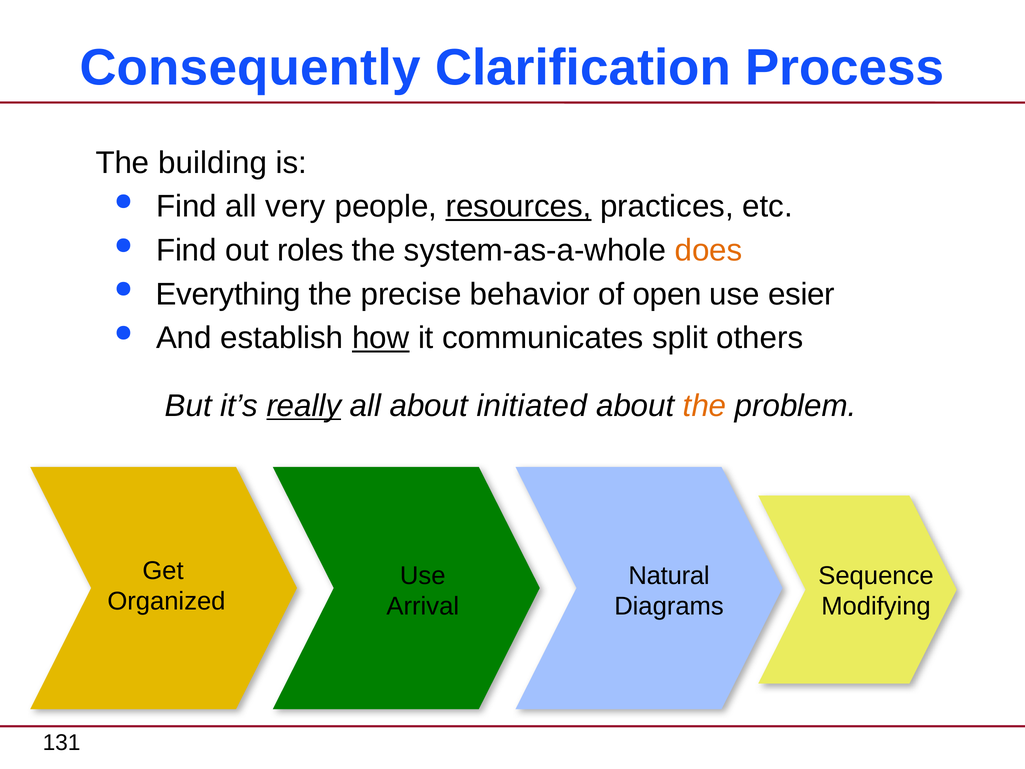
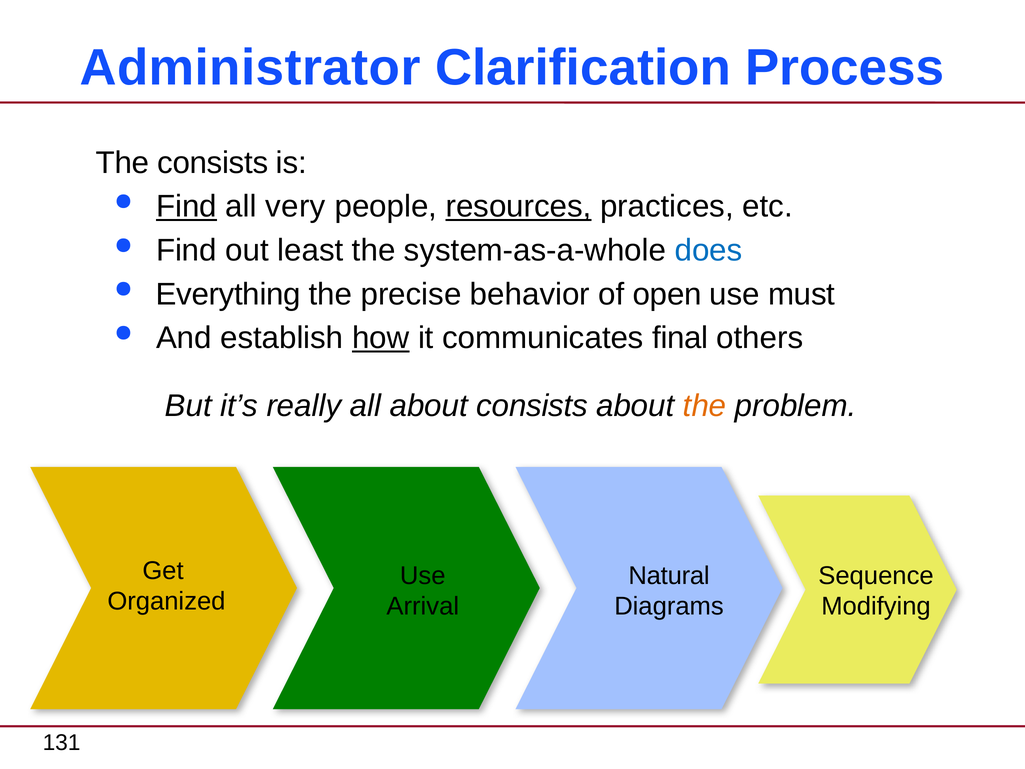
Consequently: Consequently -> Administrator (250, 68)
The building: building -> consists (213, 163)
Find underline: none -> present (186, 206)
roles: roles -> least (310, 250)
does colour: orange -> blue (709, 250)
esier: esier -> must (802, 294)
split: split -> final (680, 338)
really underline: present -> none (304, 406)
about initiated: initiated -> consists (532, 406)
